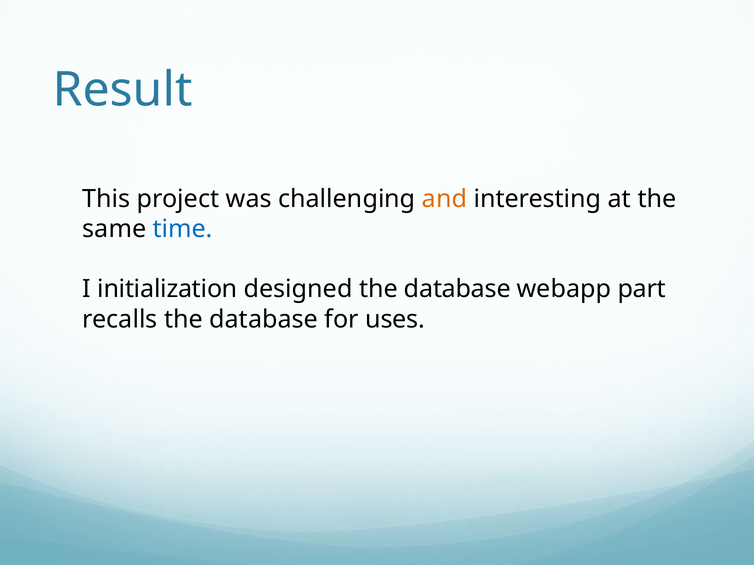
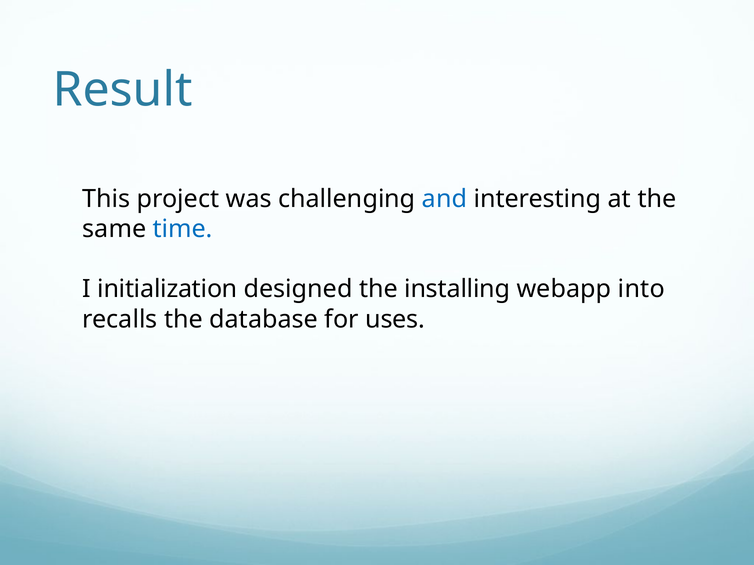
and colour: orange -> blue (445, 199)
designed the database: database -> installing (457, 289)
part: part -> into (641, 289)
